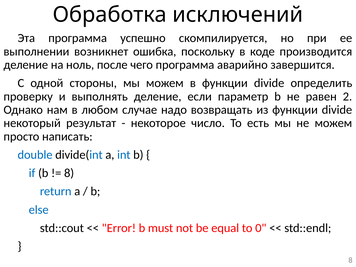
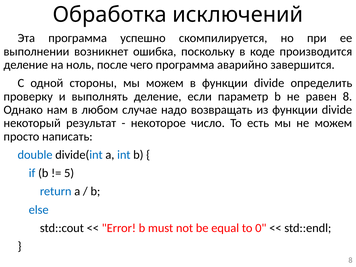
равен 2: 2 -> 8 (347, 96)
8: 8 -> 5 (69, 173)
